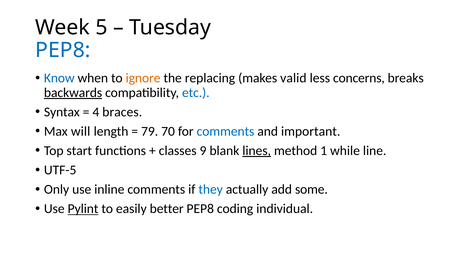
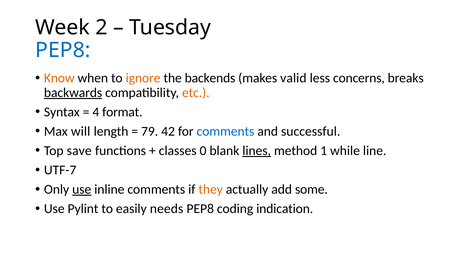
5: 5 -> 2 (101, 27)
Know colour: blue -> orange (59, 78)
replacing: replacing -> backends (210, 78)
etc colour: blue -> orange (196, 93)
braces: braces -> format (122, 112)
70: 70 -> 42 (168, 132)
important: important -> successful (311, 132)
start: start -> save (79, 151)
9: 9 -> 0 (203, 151)
UTF-5: UTF-5 -> UTF-7 (60, 170)
use underline: none -> present (82, 190)
they colour: blue -> orange (211, 190)
Pylint underline: present -> none (83, 209)
better: better -> needs (167, 209)
individual: individual -> indication (285, 209)
